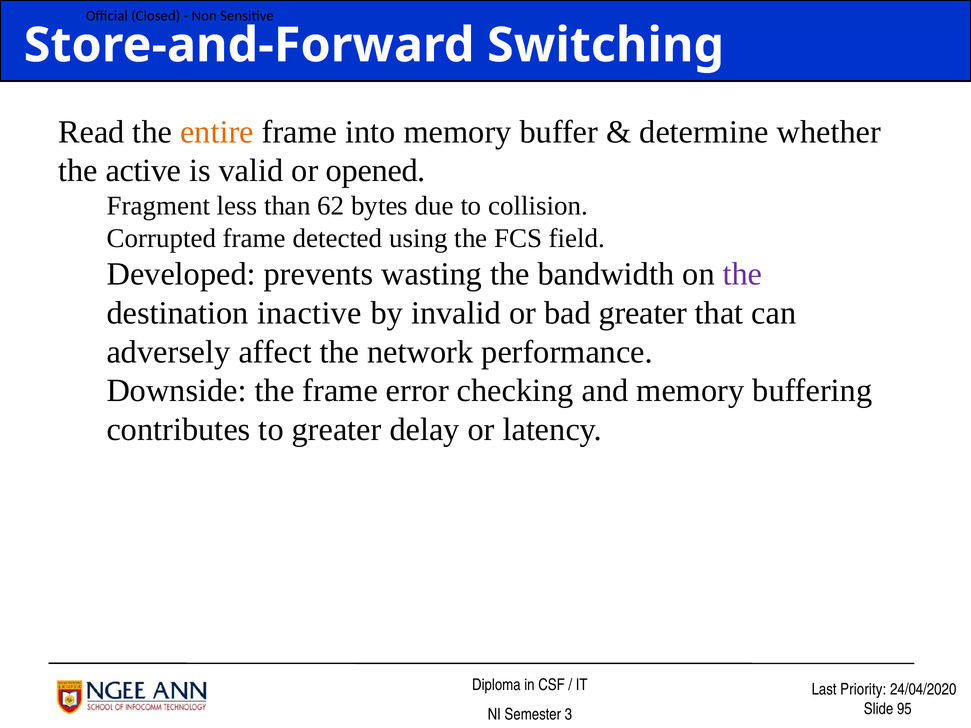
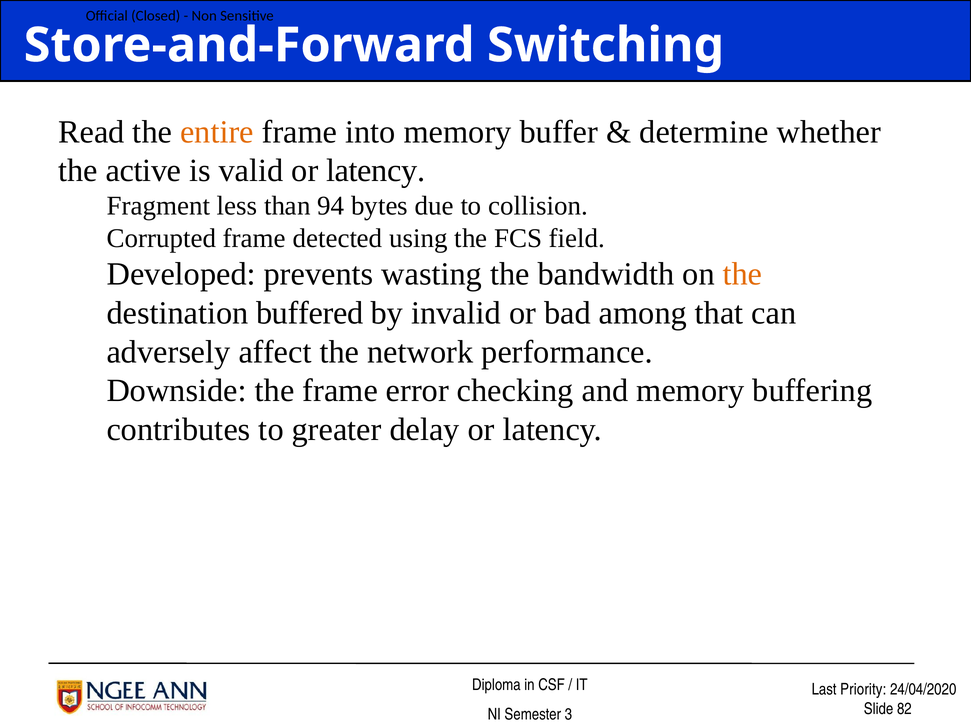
valid or opened: opened -> latency (376, 171)
62: 62 -> 94 (331, 206)
the colour: purple -> orange (743, 274)
inactive: inactive -> buffered (310, 313)
bad greater: greater -> among (643, 313)
95: 95 -> 82 (904, 709)
